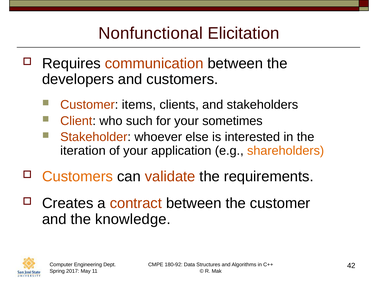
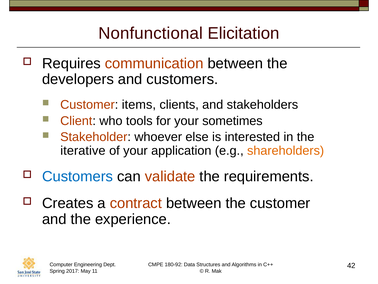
such: such -> tools (139, 121)
iteration: iteration -> iterative (83, 150)
Customers colour: orange -> blue (78, 176)
knowledge: knowledge -> experience (133, 219)
